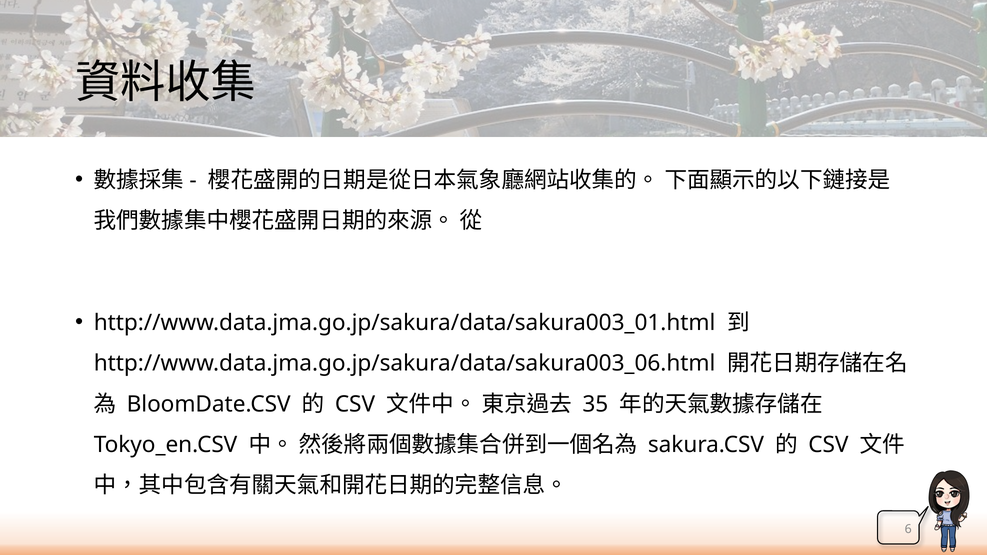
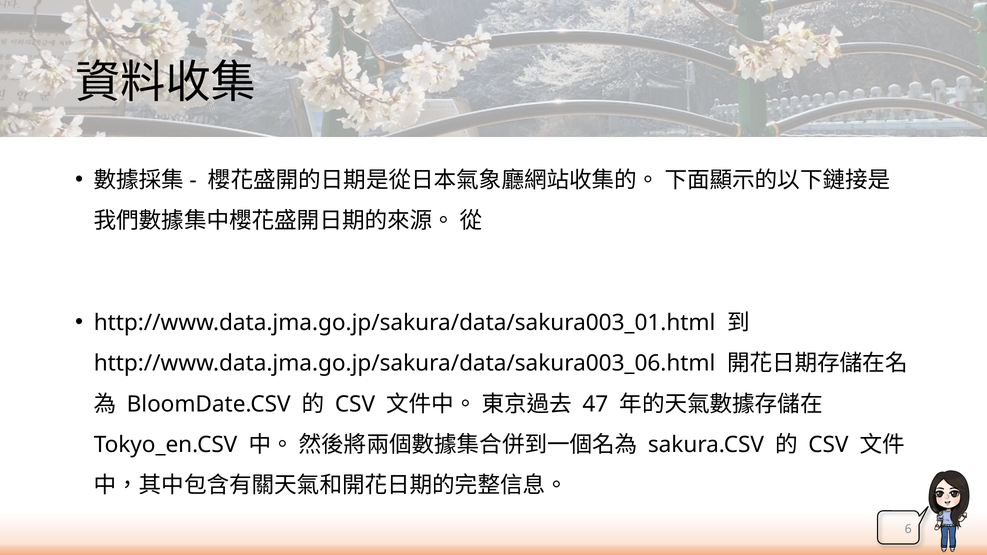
35: 35 -> 47 (595, 404)
